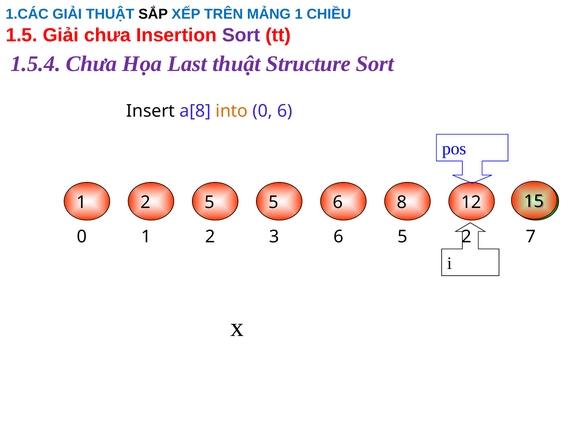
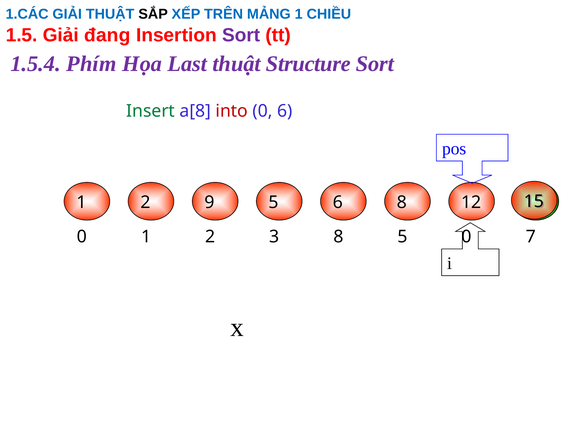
Giải chưa: chưa -> đang (107, 35)
1.5.4 Chưa: Chưa -> Phím (91, 64)
Insert colour: black -> green (151, 111)
into colour: orange -> red (232, 111)
2 5: 5 -> 9 (210, 203)
3 6: 6 -> 8 (338, 237)
5 2: 2 -> 0 (467, 237)
